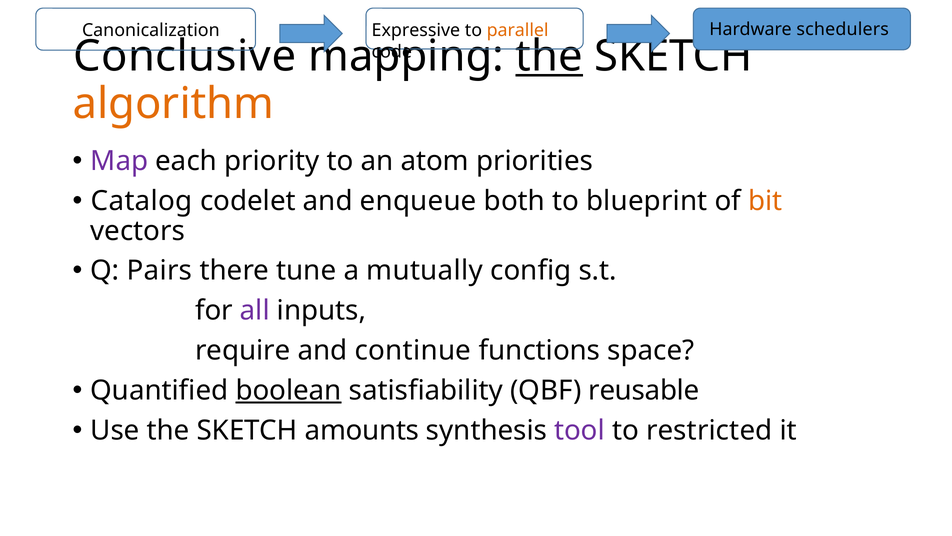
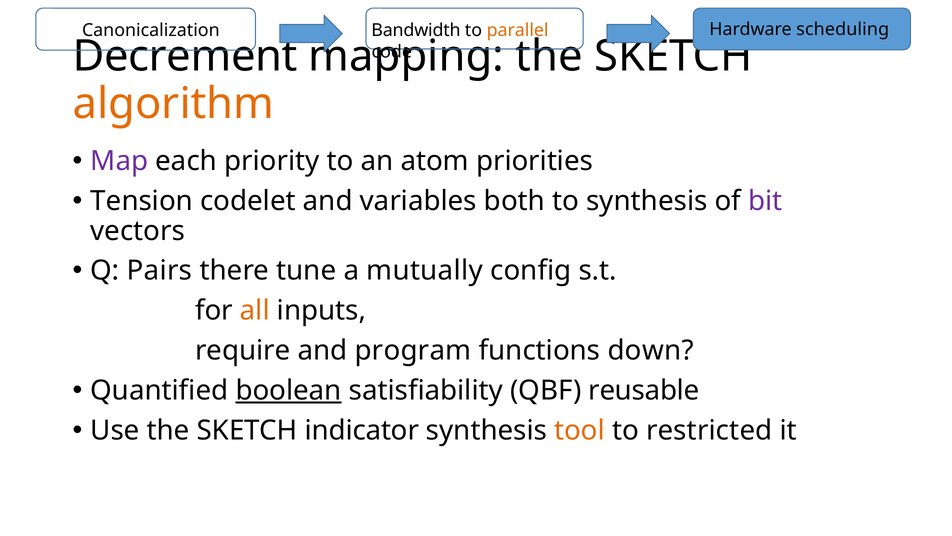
schedulers: schedulers -> scheduling (843, 30)
Expressive: Expressive -> Bandwidth (416, 30)
Conclusive: Conclusive -> Decrement (185, 56)
the underline: present -> none (549, 56)
Catalog: Catalog -> Tension (142, 201)
enqueue: enqueue -> variables (418, 201)
to blueprint: blueprint -> synthesis (647, 201)
bit colour: orange -> purple (765, 201)
all colour: purple -> orange (255, 310)
continue: continue -> program (413, 350)
space: space -> down (651, 350)
amounts: amounts -> indicator (362, 430)
tool colour: purple -> orange (580, 430)
